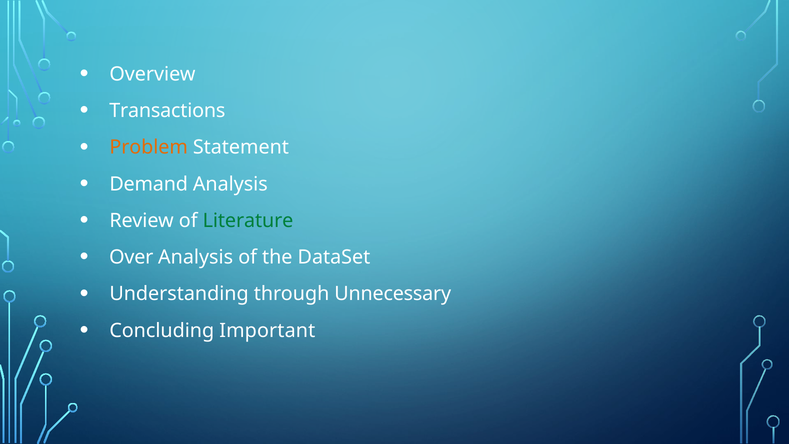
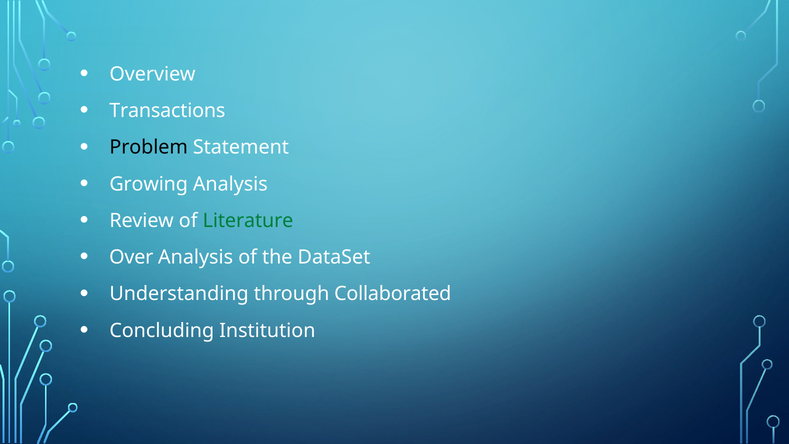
Problem colour: orange -> black (149, 147)
Demand: Demand -> Growing (149, 184)
Unnecessary: Unnecessary -> Collaborated (393, 294)
Important: Important -> Institution (267, 330)
